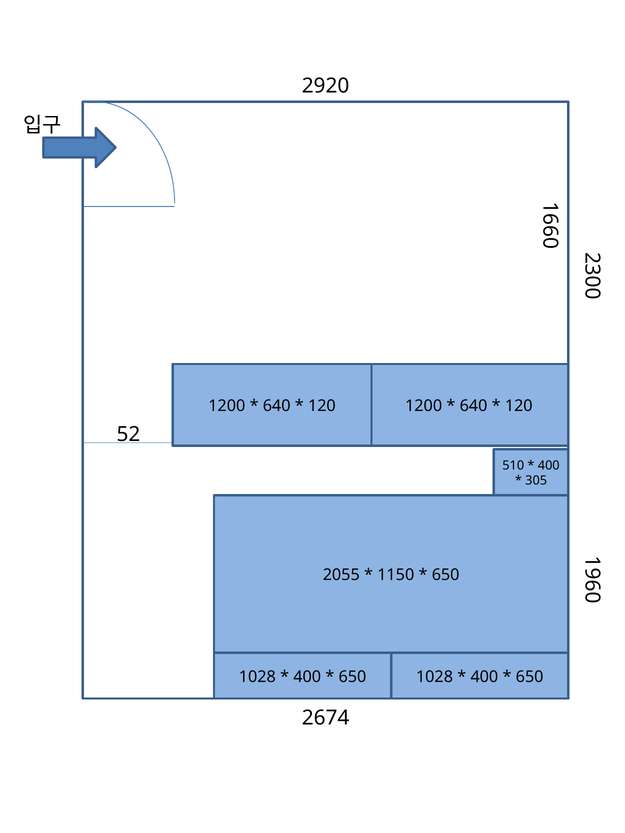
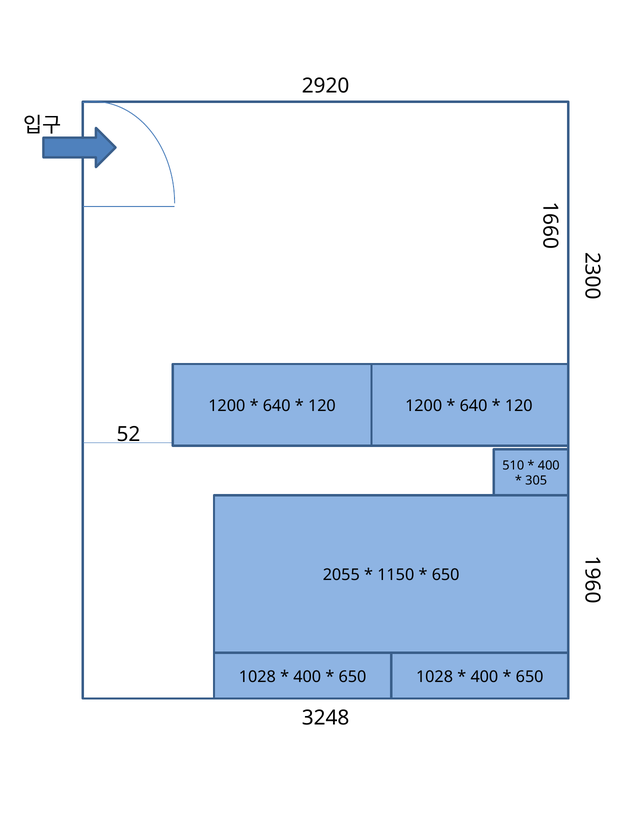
2674: 2674 -> 3248 (326, 718)
